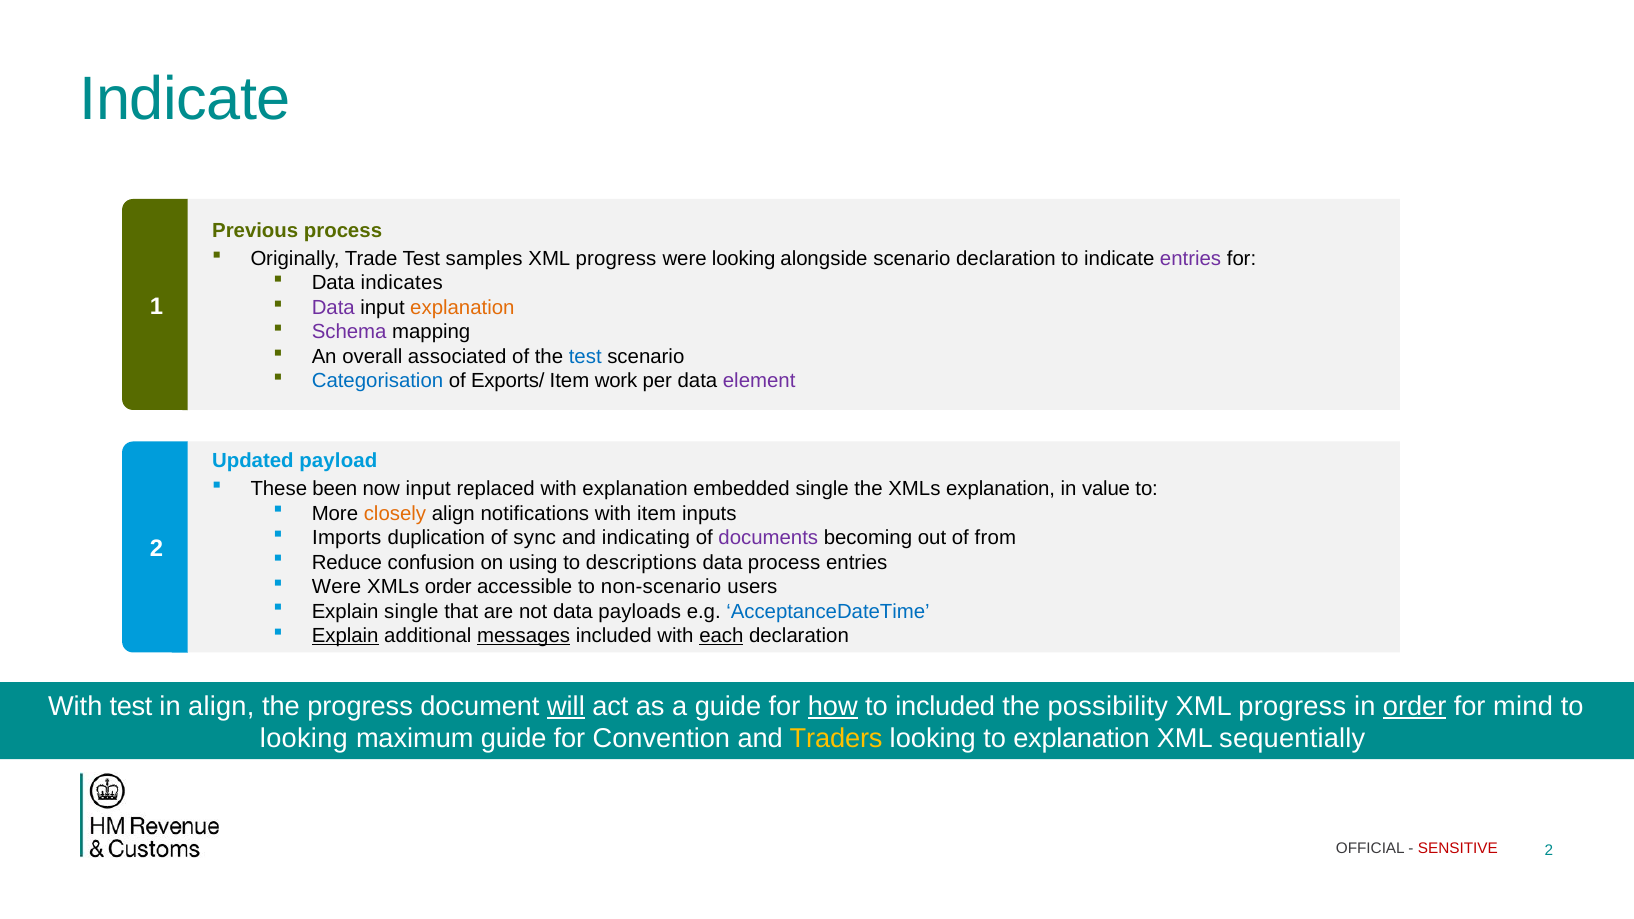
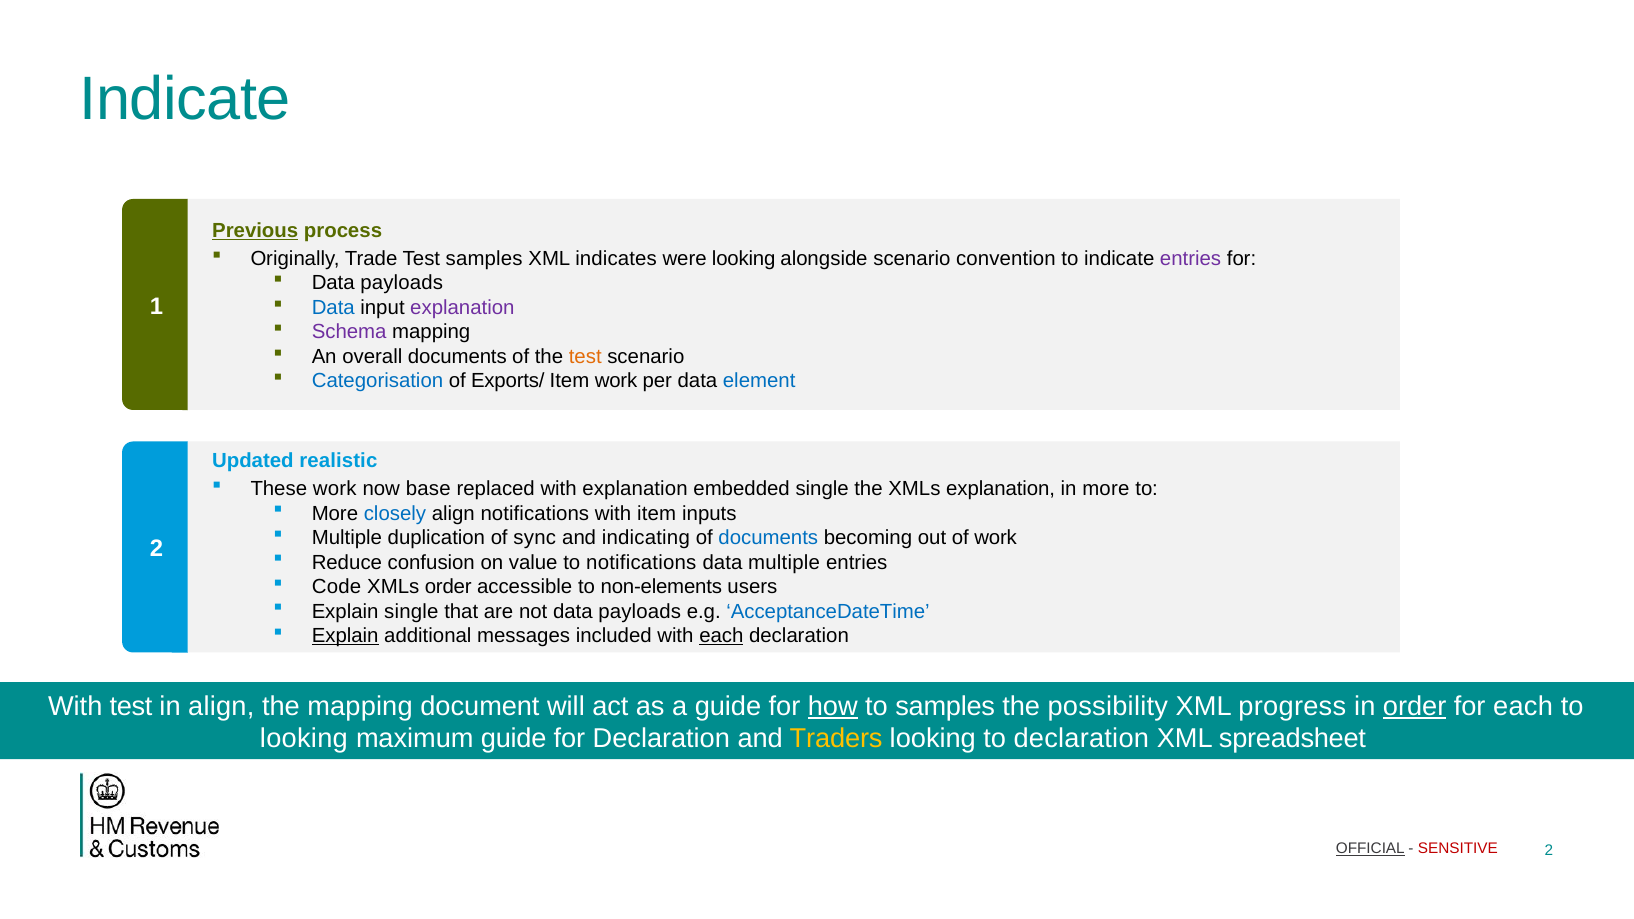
Previous underline: none -> present (255, 231)
progress: progress -> indicates (616, 259)
scenario declaration: declaration -> convention (1006, 259)
indicates: indicates -> payloads (402, 283)
Data colour: purple -> blue (333, 308)
explanation colour: orange -> purple (462, 308)
overall associated: associated -> documents (457, 357)
test colour: blue -> orange (585, 357)
element colour: purple -> blue (759, 381)
payload: payload -> realistic (338, 461)
These been: been -> work (335, 489)
now input: input -> base (428, 489)
in value: value -> more (1106, 489)
closely colour: orange -> blue (395, 513)
Imports: Imports -> Multiple (347, 538)
documents colour: purple -> blue (768, 538)
of from: from -> work (996, 538)
using: using -> value (533, 562)
to descriptions: descriptions -> notifications (641, 562)
data process: process -> multiple (784, 562)
Were: Were -> Code (337, 587)
non-scenario: non-scenario -> non-elements (661, 587)
messages underline: present -> none (524, 636)
the progress: progress -> mapping (360, 706)
will underline: present -> none (566, 706)
to included: included -> samples (945, 706)
for mind: mind -> each (1523, 706)
for Convention: Convention -> Declaration (661, 739)
to explanation: explanation -> declaration (1081, 739)
sequentially: sequentially -> spreadsheet (1292, 739)
OFFICIAL underline: none -> present (1370, 849)
